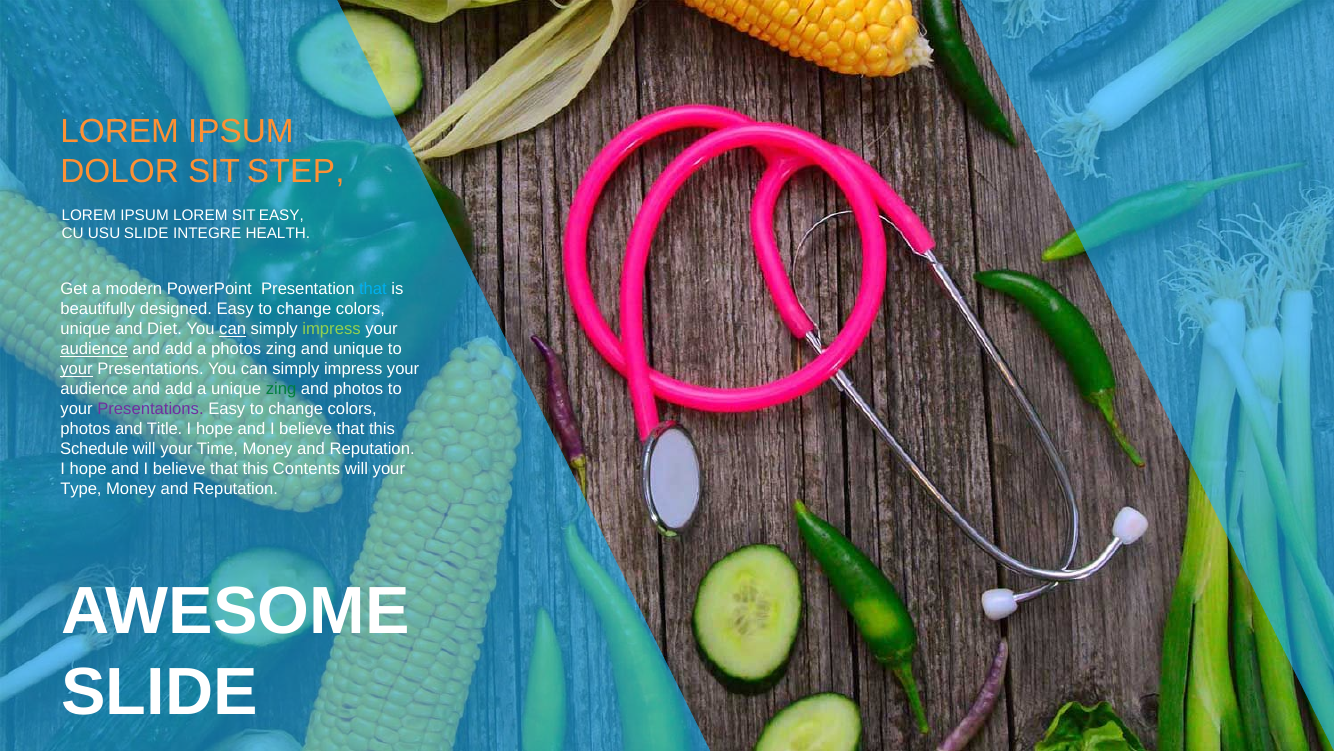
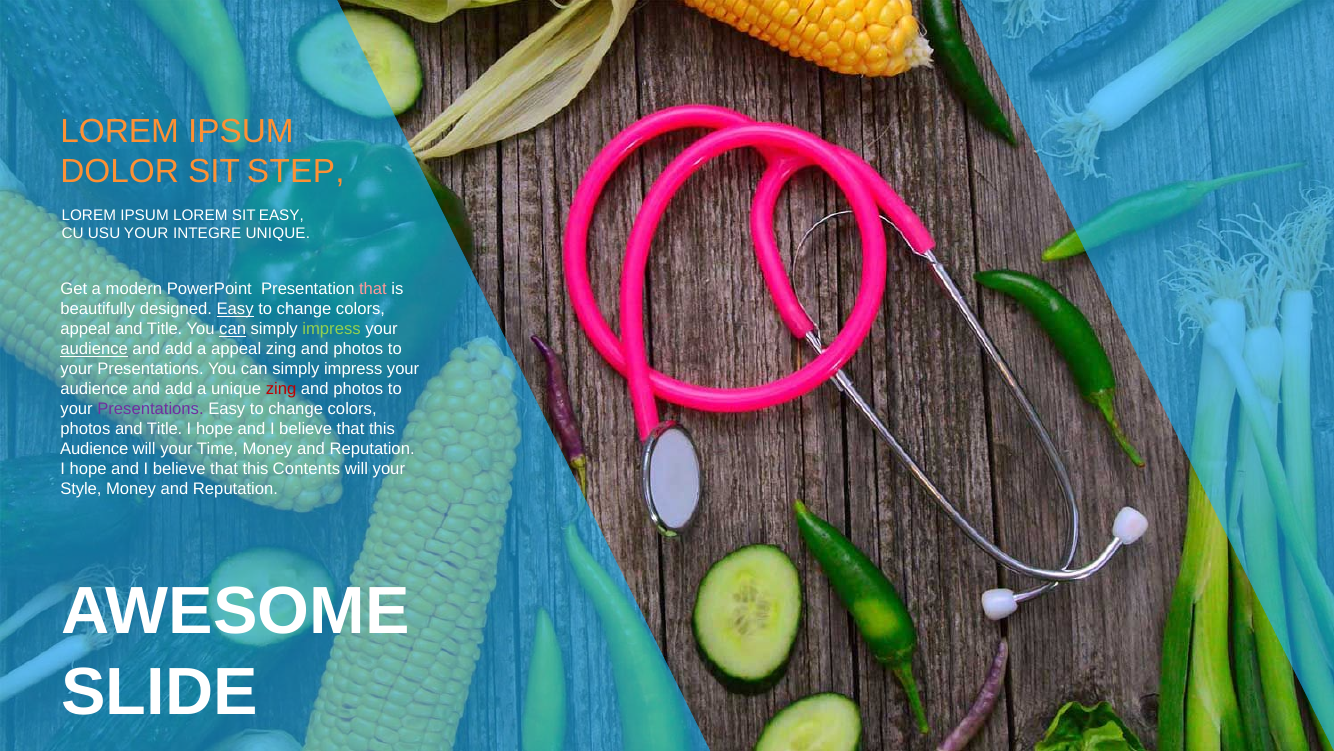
USU SLIDE: SLIDE -> YOUR (146, 234)
INTEGRE HEALTH: HEALTH -> UNIQUE (278, 234)
that colour: light blue -> pink (373, 289)
Easy underline: none -> present (235, 309)
unique: unique -> appeal (85, 329)
Diet: Diet -> Title (165, 329)
a photos: photos -> appeal (236, 349)
unique: unique -> photos (358, 349)
your underline: present -> none (77, 369)
zing colour: green -> red (281, 389)
Schedule: Schedule -> Audience (94, 449)
Type: Type -> Style (81, 489)
